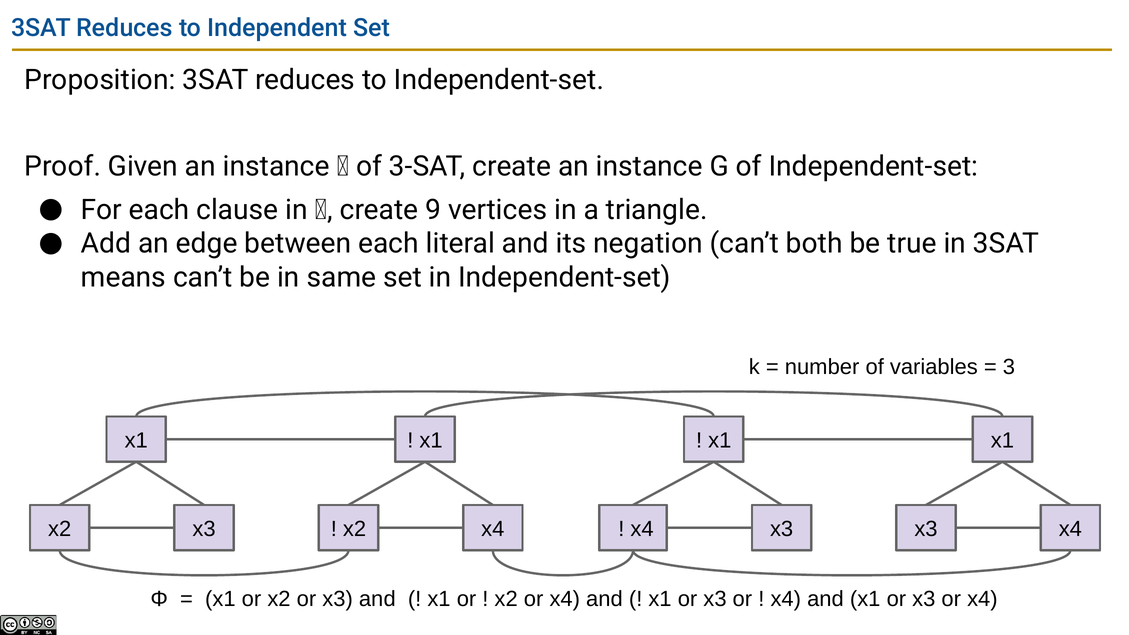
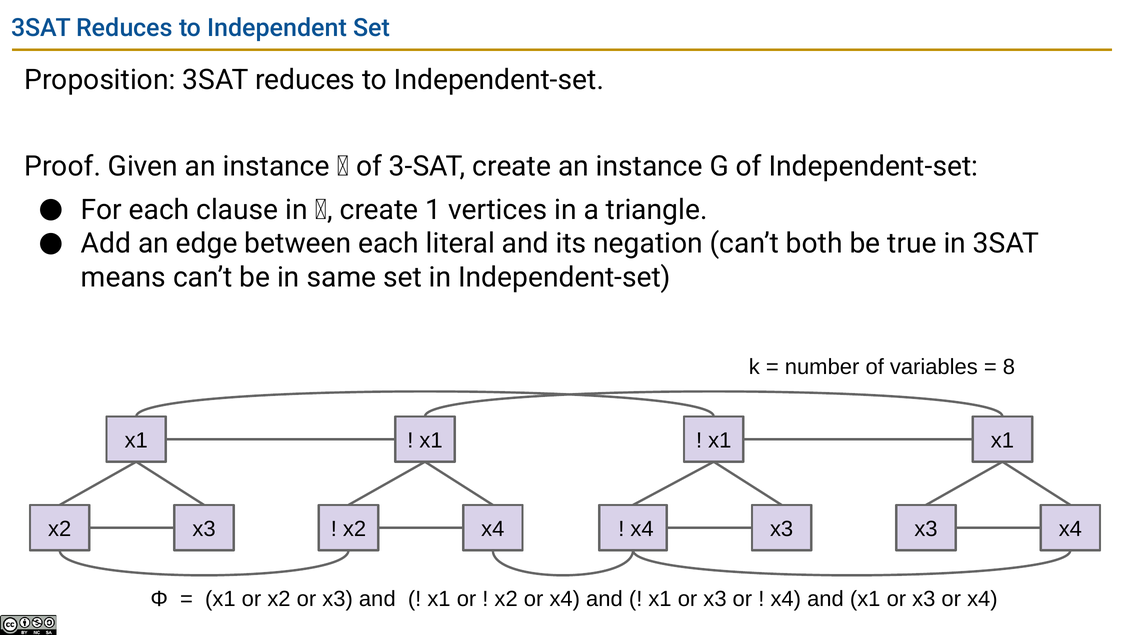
9: 9 -> 1 (433, 210)
3: 3 -> 8 (1009, 367)
